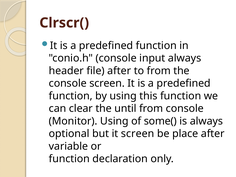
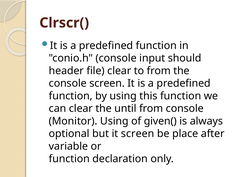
input always: always -> should (185, 58)
file after: after -> clear (119, 71)
some(: some( -> given( (160, 121)
